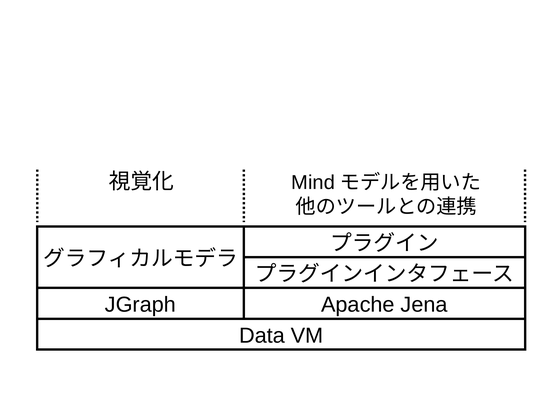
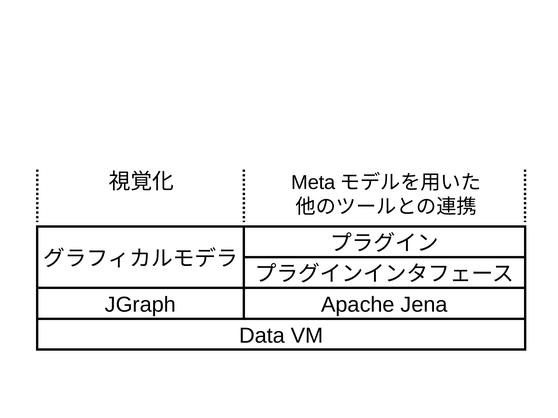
Mind: Mind -> Meta (313, 183)
